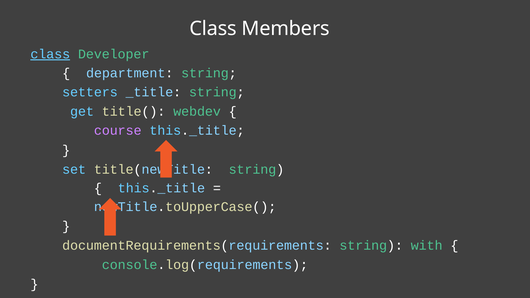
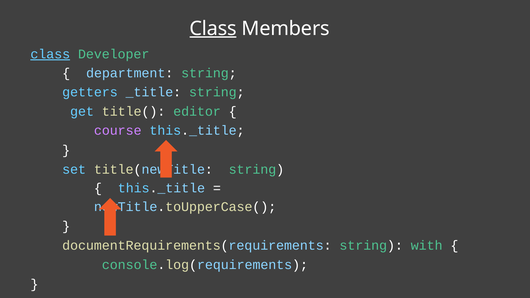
Class underline: none -> present (213, 29)
setters: setters -> getters (90, 92)
webdev: webdev -> editor (197, 111)
